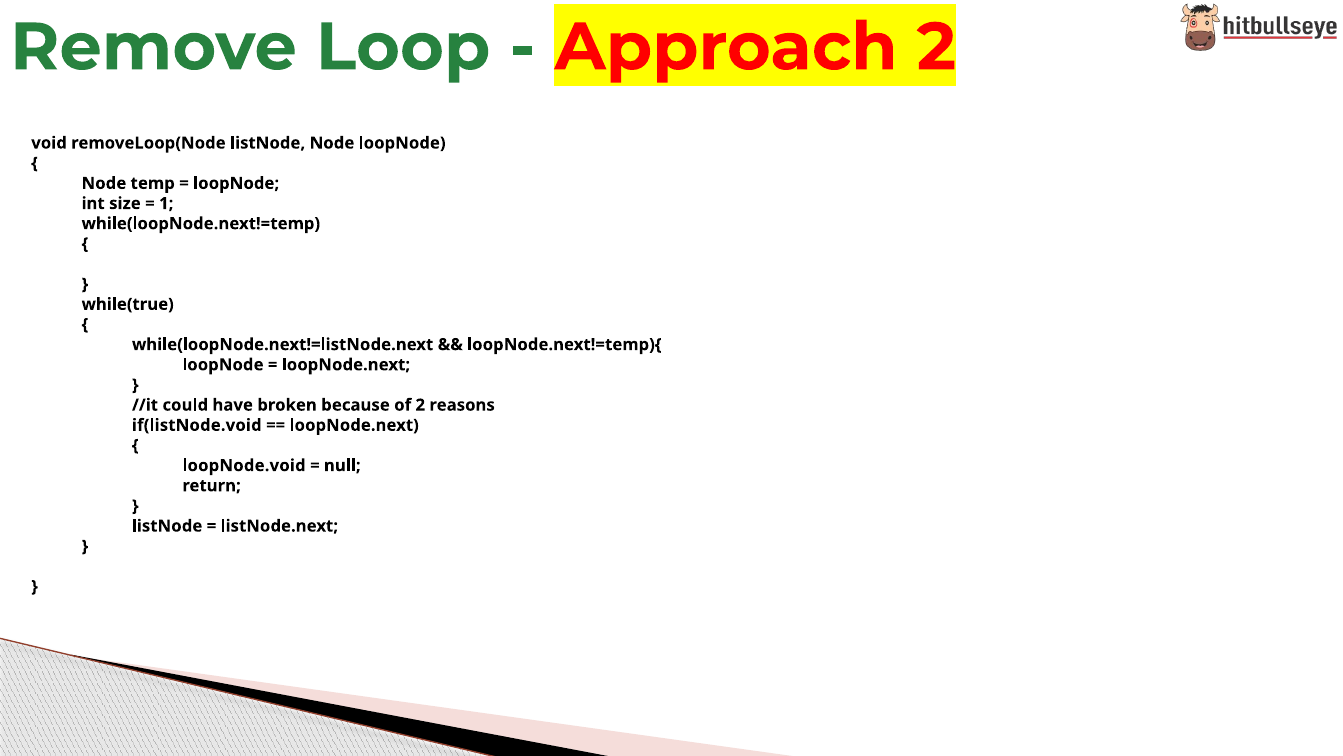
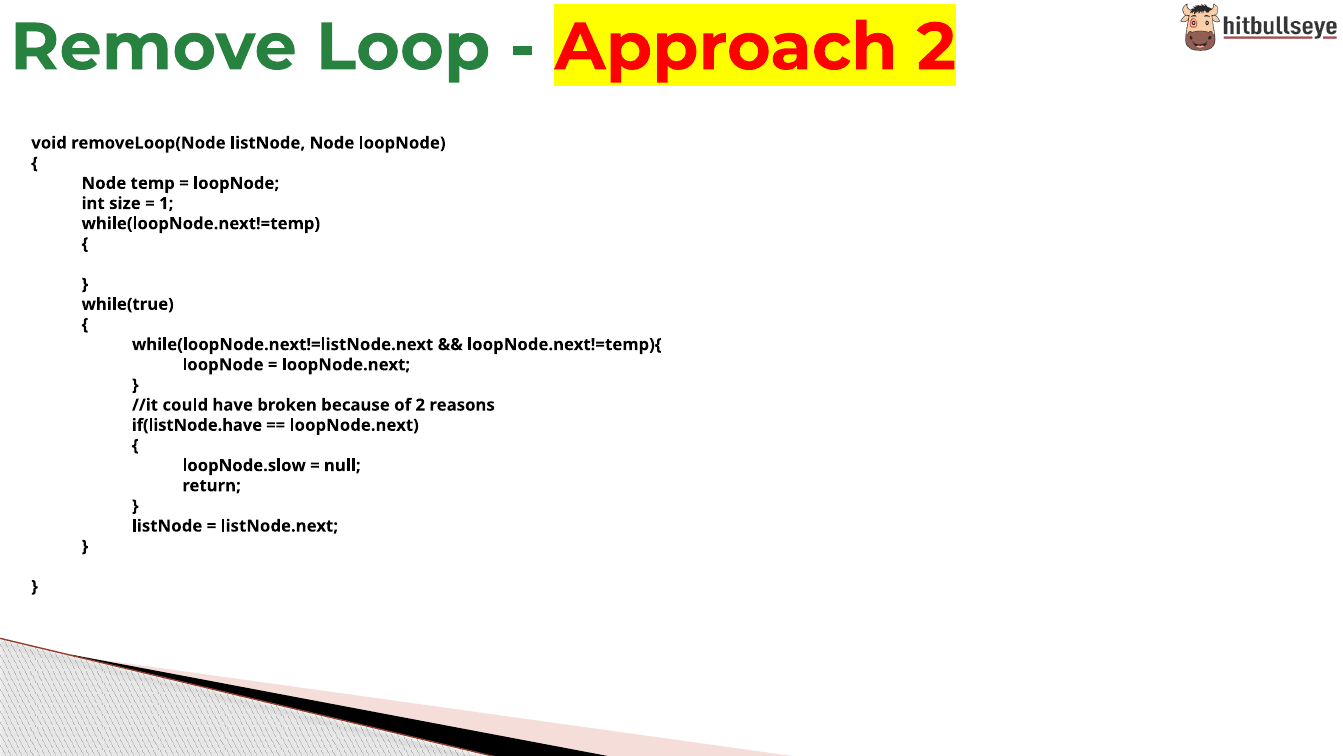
if(listNode.void: if(listNode.void -> if(listNode.have (197, 425)
loopNode.void: loopNode.void -> loopNode.slow (244, 465)
